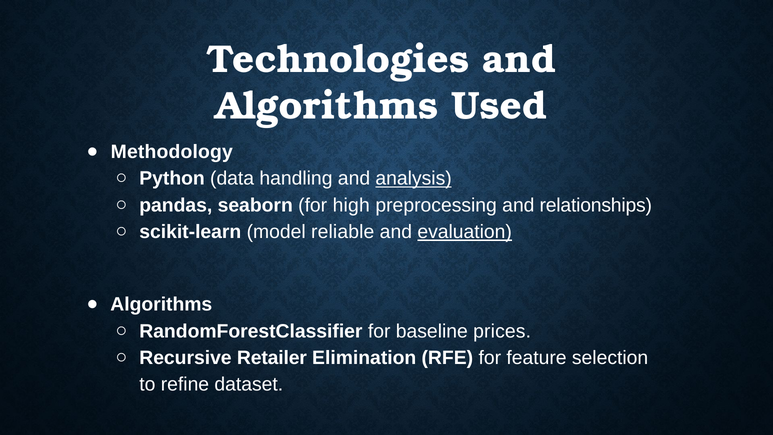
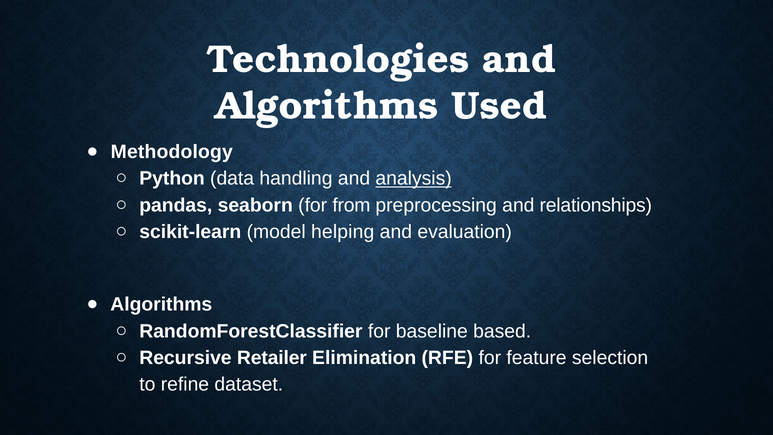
high: high -> from (351, 205)
reliable: reliable -> helping (343, 232)
evaluation underline: present -> none (465, 232)
prices: prices -> based (502, 331)
